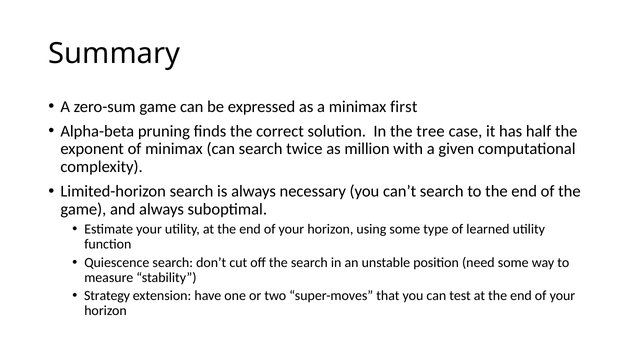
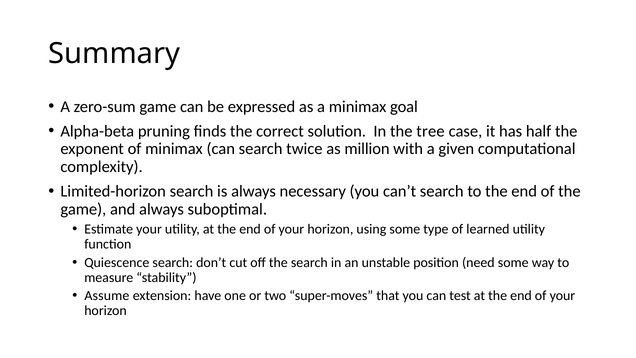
first: first -> goal (404, 106)
Strategy: Strategy -> Assume (107, 296)
